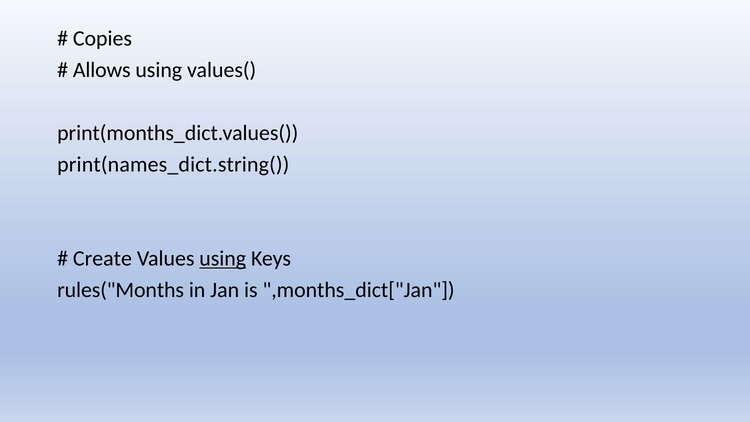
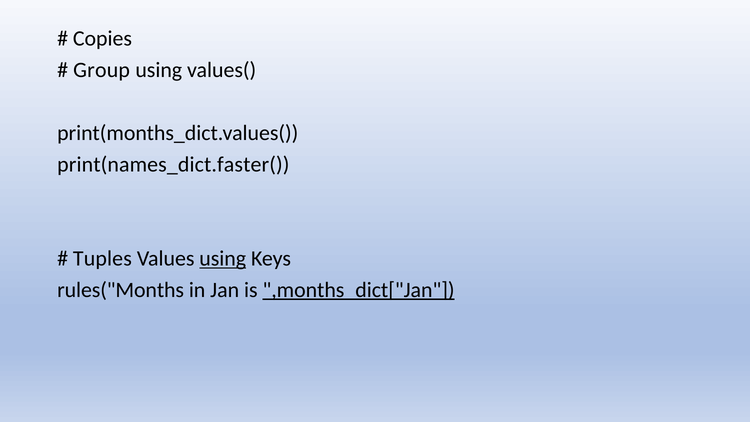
Allows: Allows -> Group (102, 70)
print(names_dict.string(: print(names_dict.string( -> print(names_dict.faster( (173, 164)
Create: Create -> Tuples (102, 258)
,months_dict["Jan underline: none -> present (359, 290)
